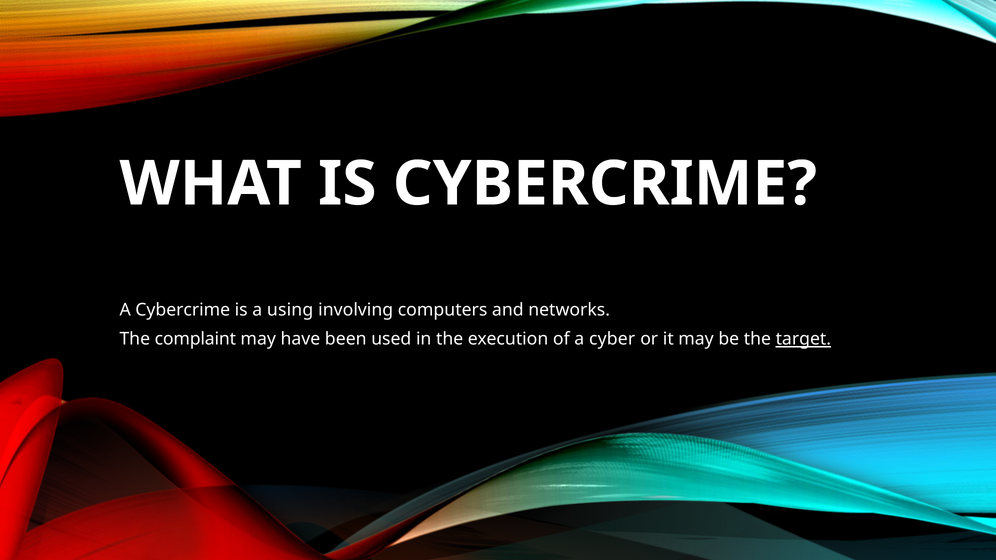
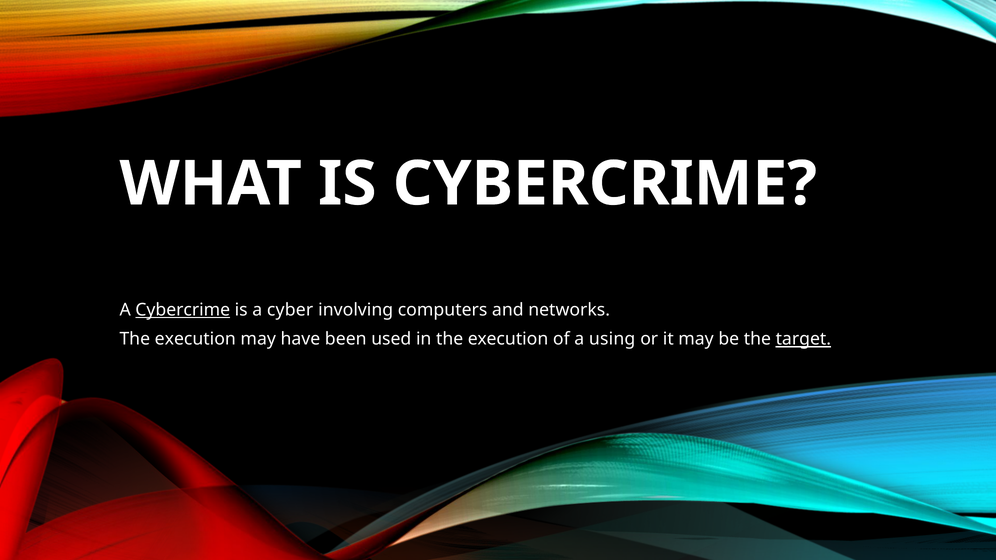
Cybercrime underline: none -> present (183, 310)
using: using -> cyber (290, 310)
complaint: complaint -> execution (195, 339)
cyber: cyber -> using (612, 339)
